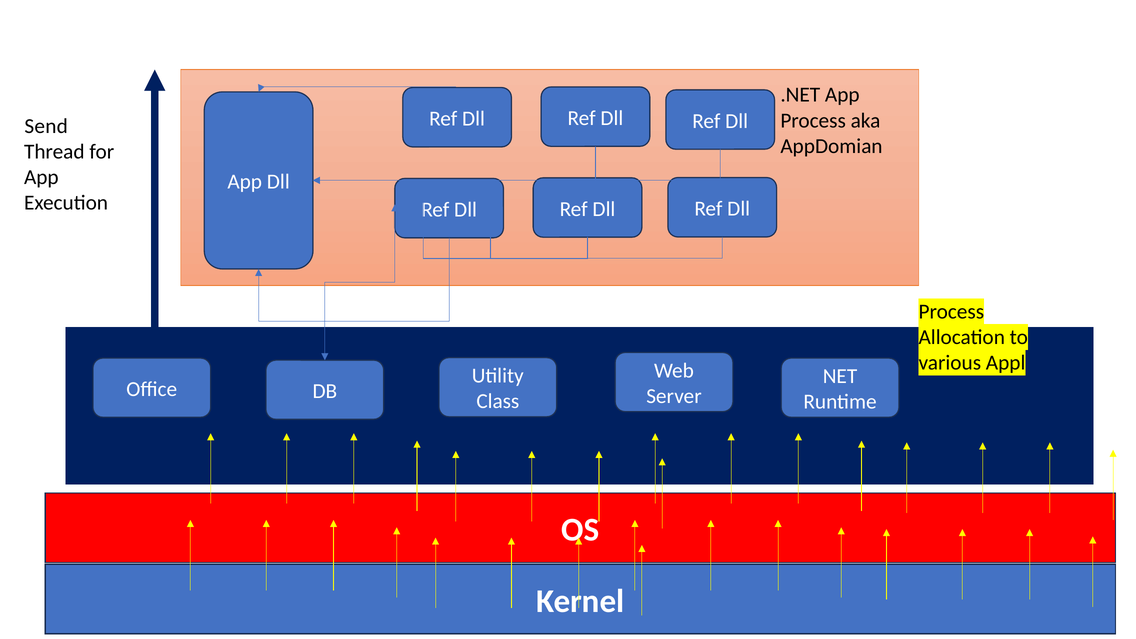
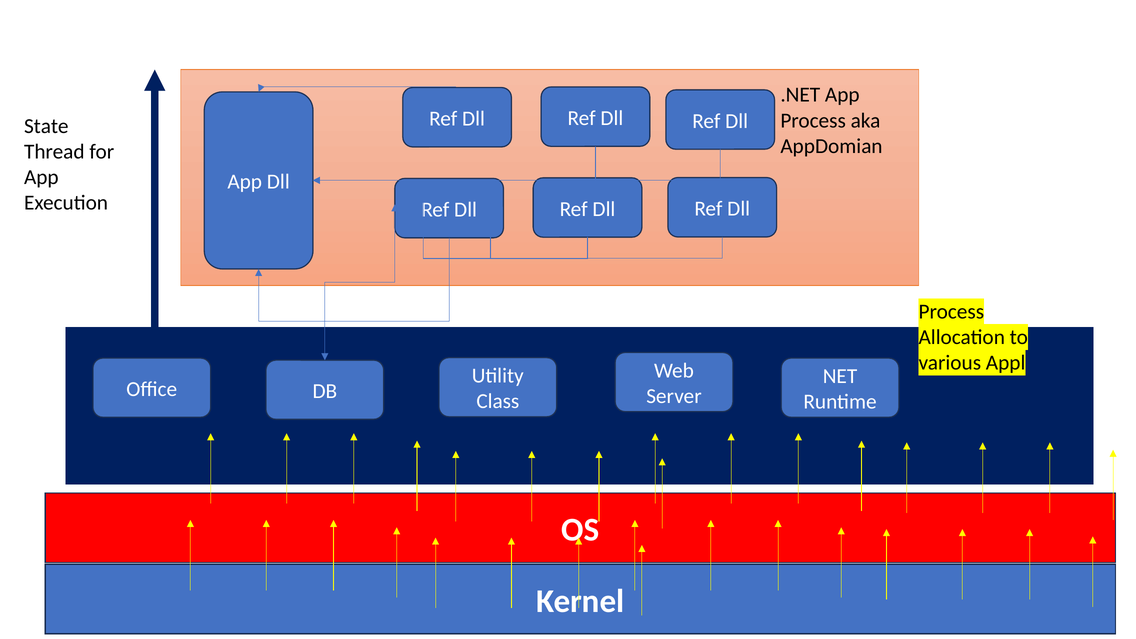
Send: Send -> State (46, 126)
